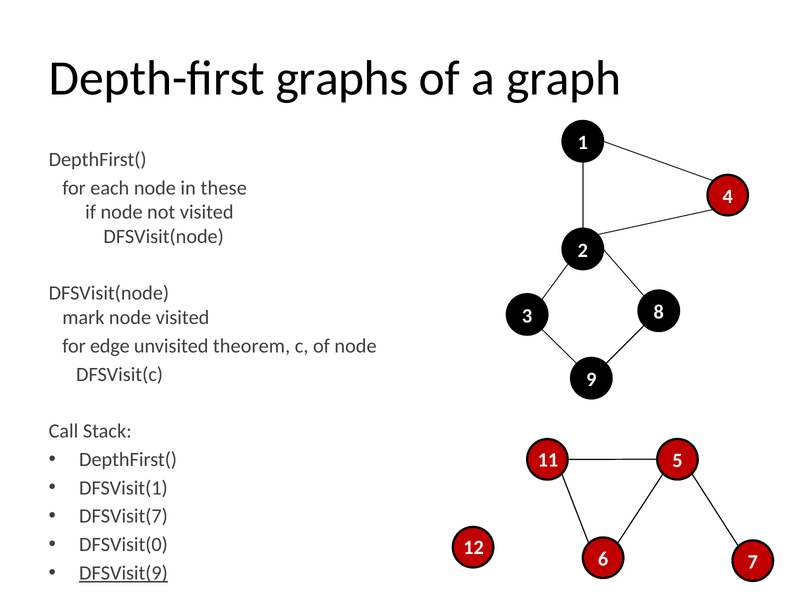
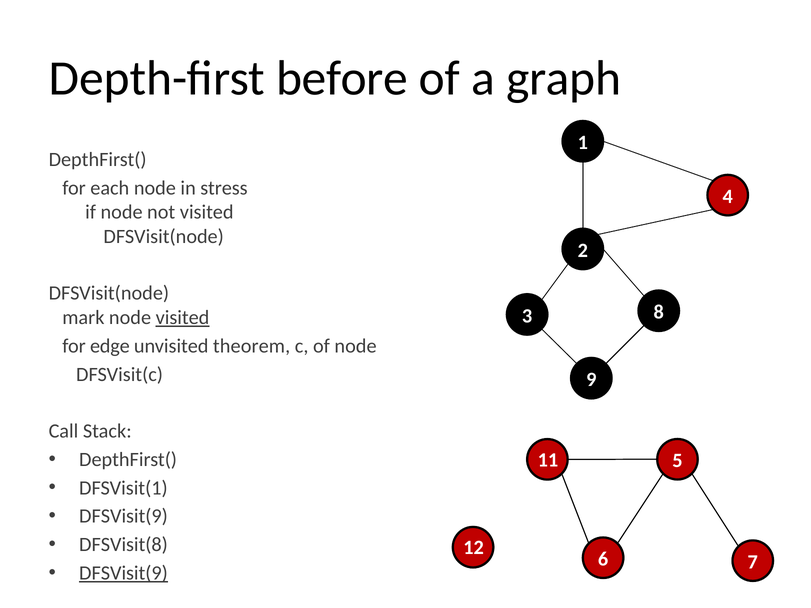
graphs: graphs -> before (342, 79)
these: these -> stress (224, 188)
visited underline: none -> present (183, 318)
DFSVisit(7: DFSVisit(7 -> DFSVisit(9 (123, 516)
DFSVisit(0: DFSVisit(0 -> DFSVisit(8 (123, 545)
